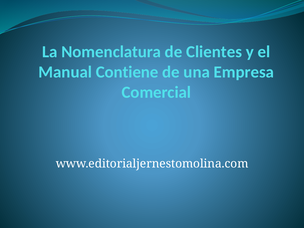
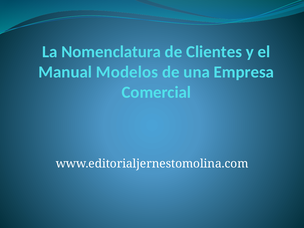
Contiene: Contiene -> Modelos (127, 72)
